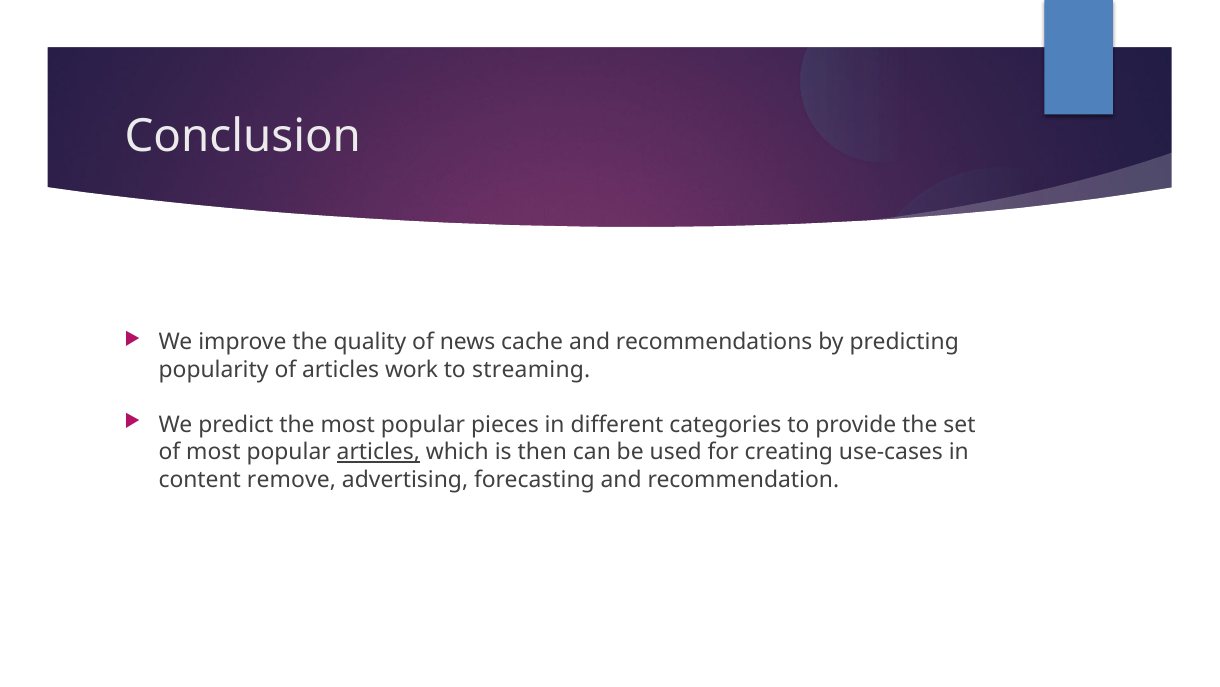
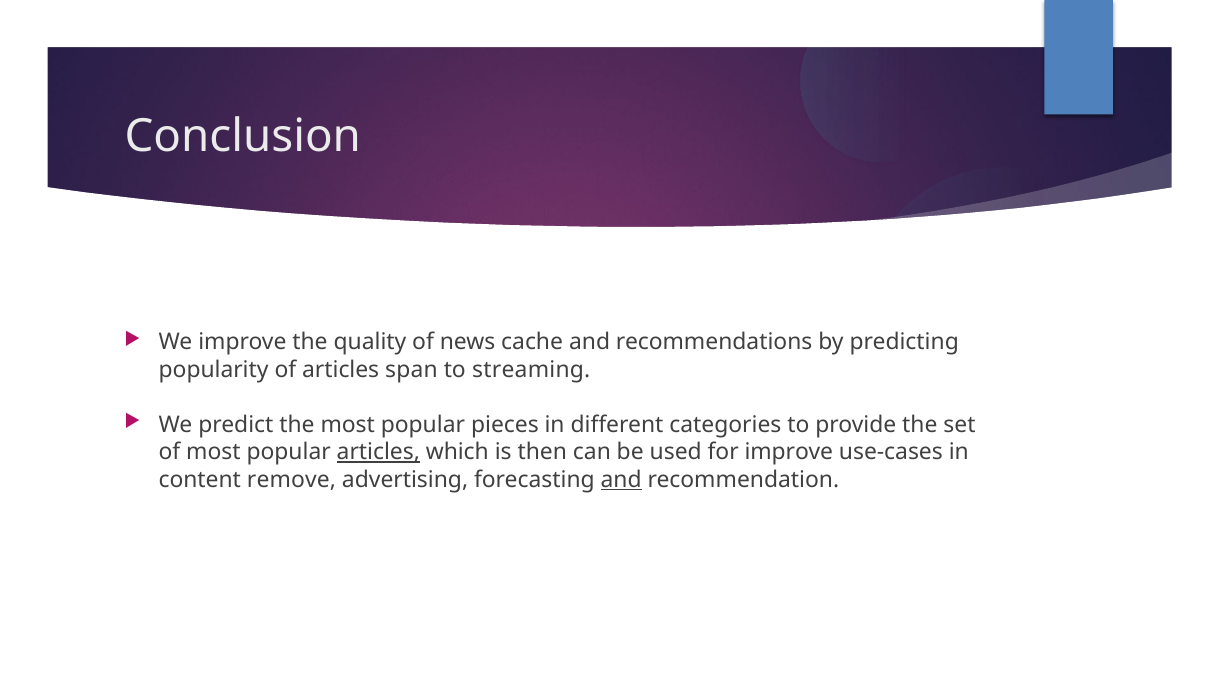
work: work -> span (411, 369)
for creating: creating -> improve (789, 452)
and underline: none -> present (621, 479)
